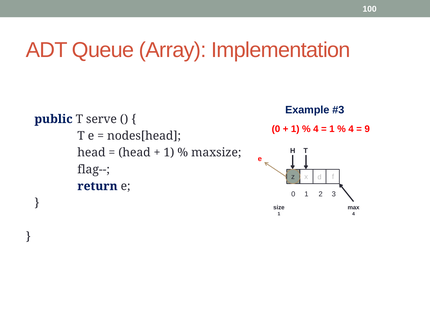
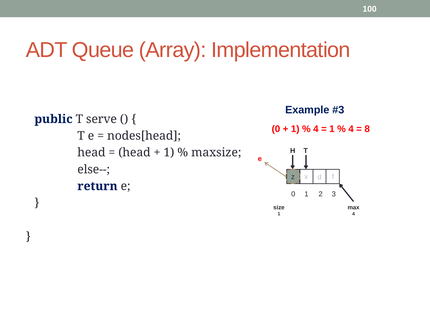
9: 9 -> 8 (367, 129)
flag--: flag-- -> else-- (94, 169)
